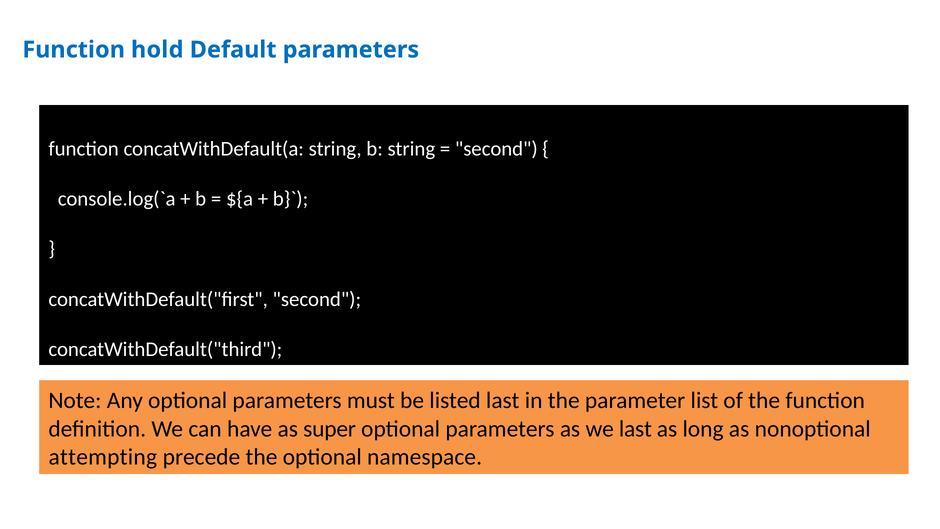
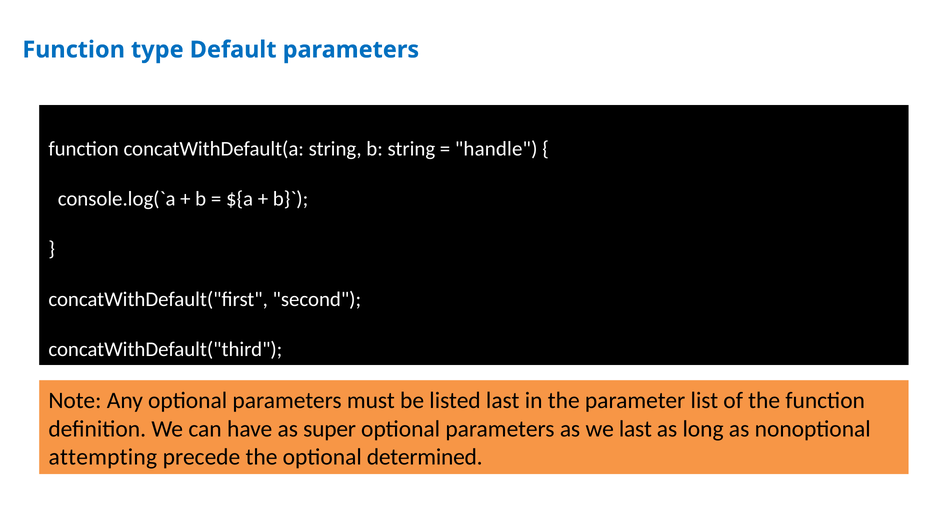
hold: hold -> type (157, 50)
second: second -> handle (496, 149)
namespace: namespace -> determined (425, 457)
